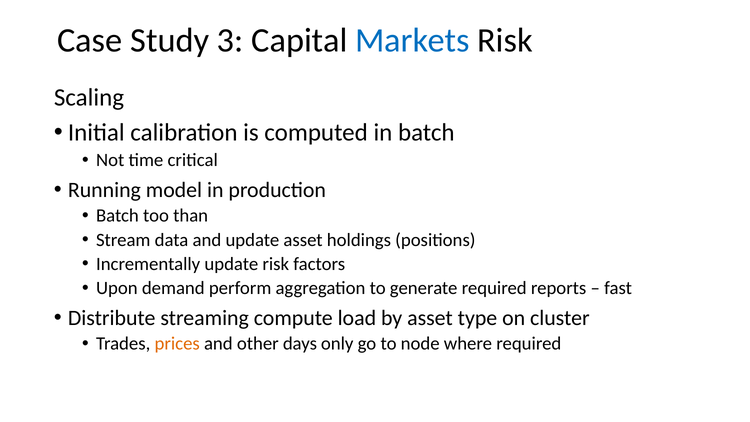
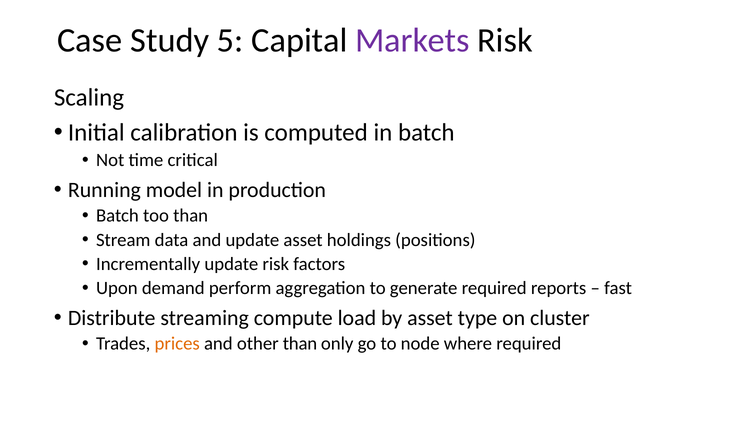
3: 3 -> 5 (230, 41)
Markets colour: blue -> purple (412, 41)
other days: days -> than (300, 344)
